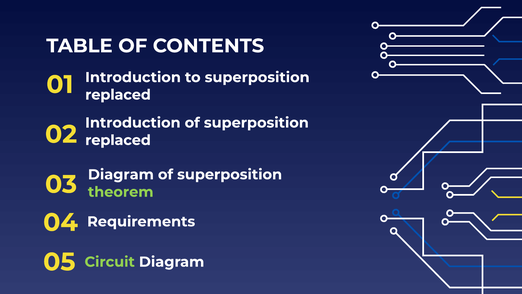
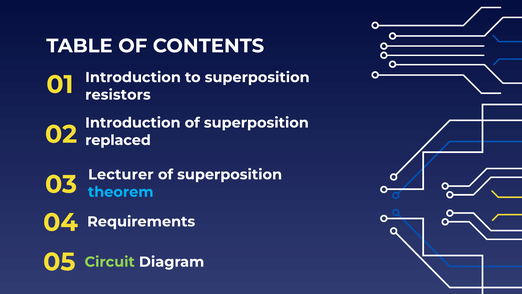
replaced: replaced -> resistors (118, 95)
Diagram: Diagram -> Lecturer (121, 174)
theorem colour: light green -> light blue (121, 192)
